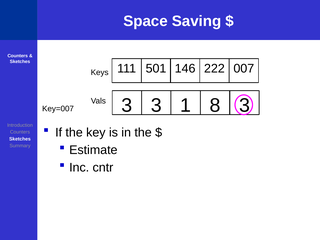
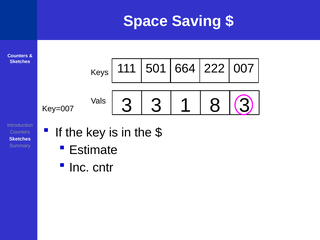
146: 146 -> 664 (185, 69)
